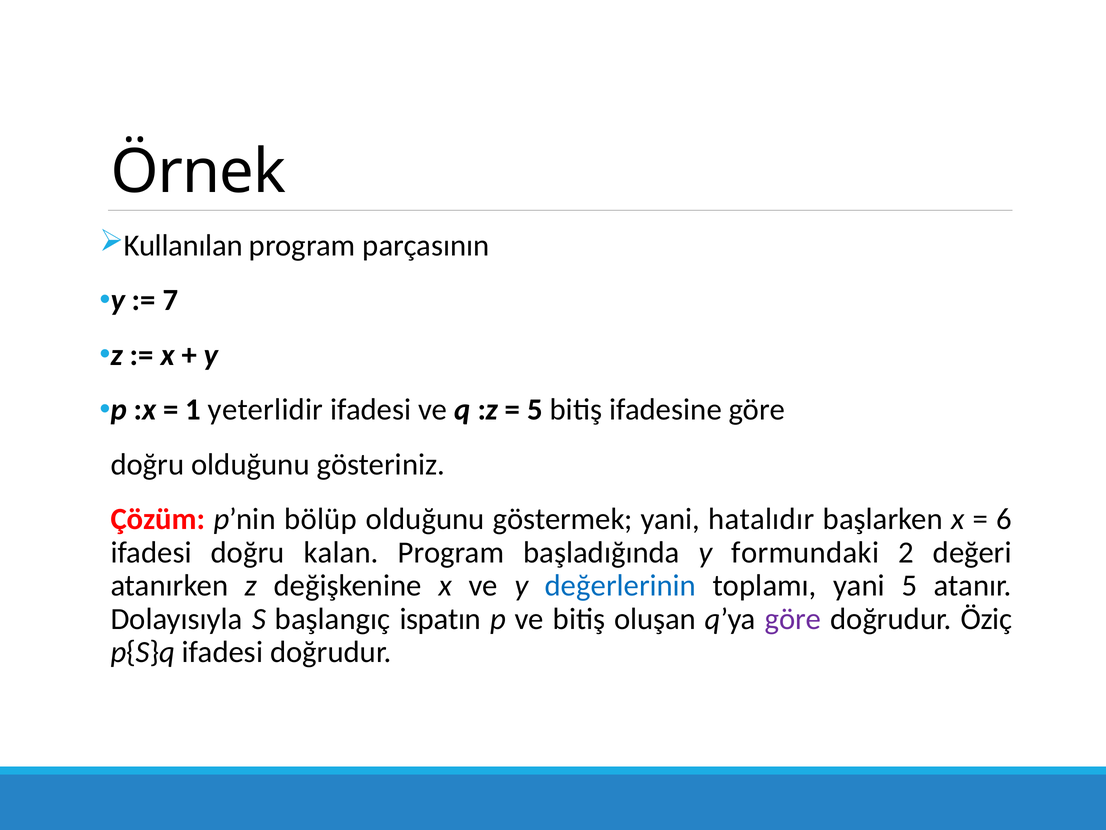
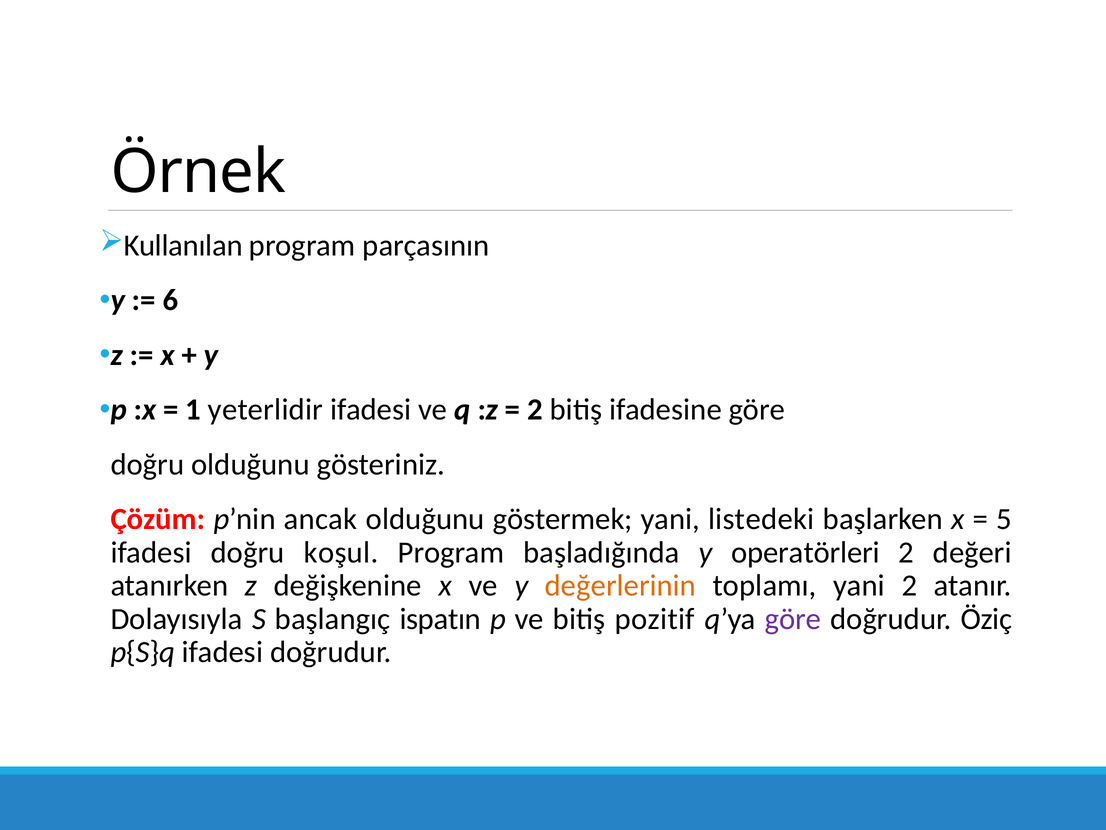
7: 7 -> 6 (170, 300)
5: 5 -> 2 (535, 409)
bölüp: bölüp -> ancak (321, 519)
hatalıdır: hatalıdır -> listedeki (761, 519)
6: 6 -> 5 (1004, 519)
kalan: kalan -> koşul (341, 552)
formundaki: formundaki -> operatörleri (806, 552)
değerlerinin colour: blue -> orange (620, 585)
yani 5: 5 -> 2 (909, 585)
oluşan: oluşan -> pozitif (655, 619)
